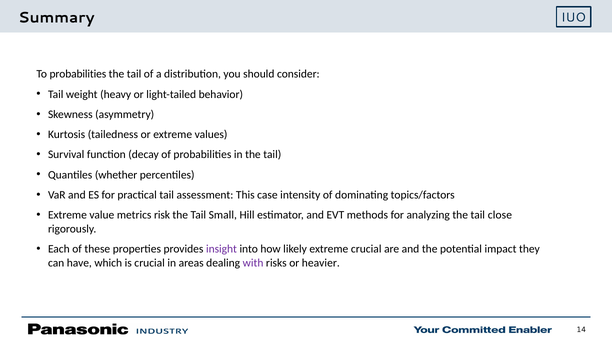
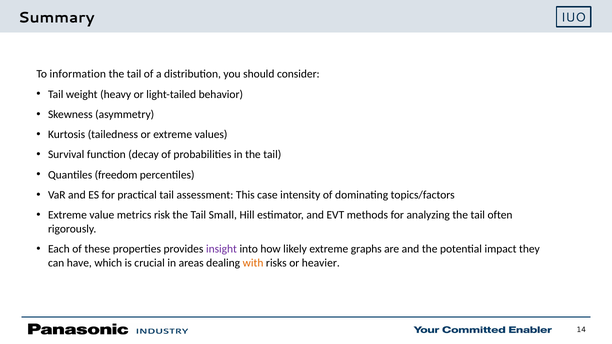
To probabilities: probabilities -> information (78, 74)
whether: whether -> freedom (116, 175)
close: close -> often (500, 215)
extreme crucial: crucial -> graphs (366, 249)
with colour: purple -> orange (253, 263)
